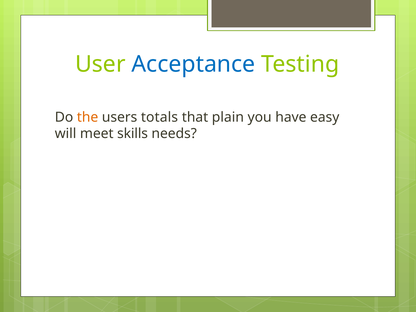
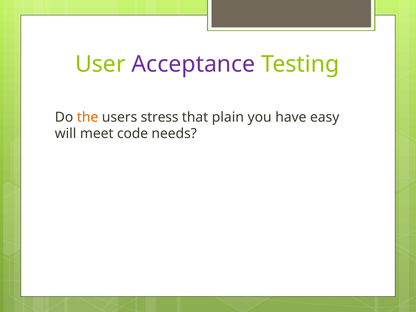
Acceptance colour: blue -> purple (193, 64)
totals: totals -> stress (160, 117)
skills: skills -> code (133, 134)
